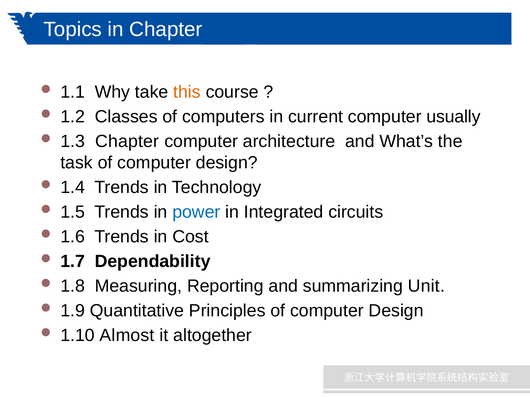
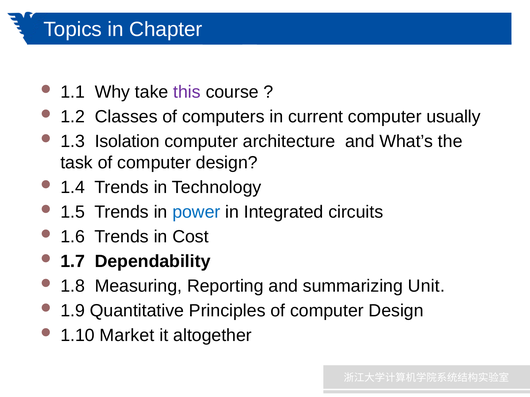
this colour: orange -> purple (187, 92)
1.3 Chapter: Chapter -> Isolation (127, 142)
Almost: Almost -> Market (127, 336)
